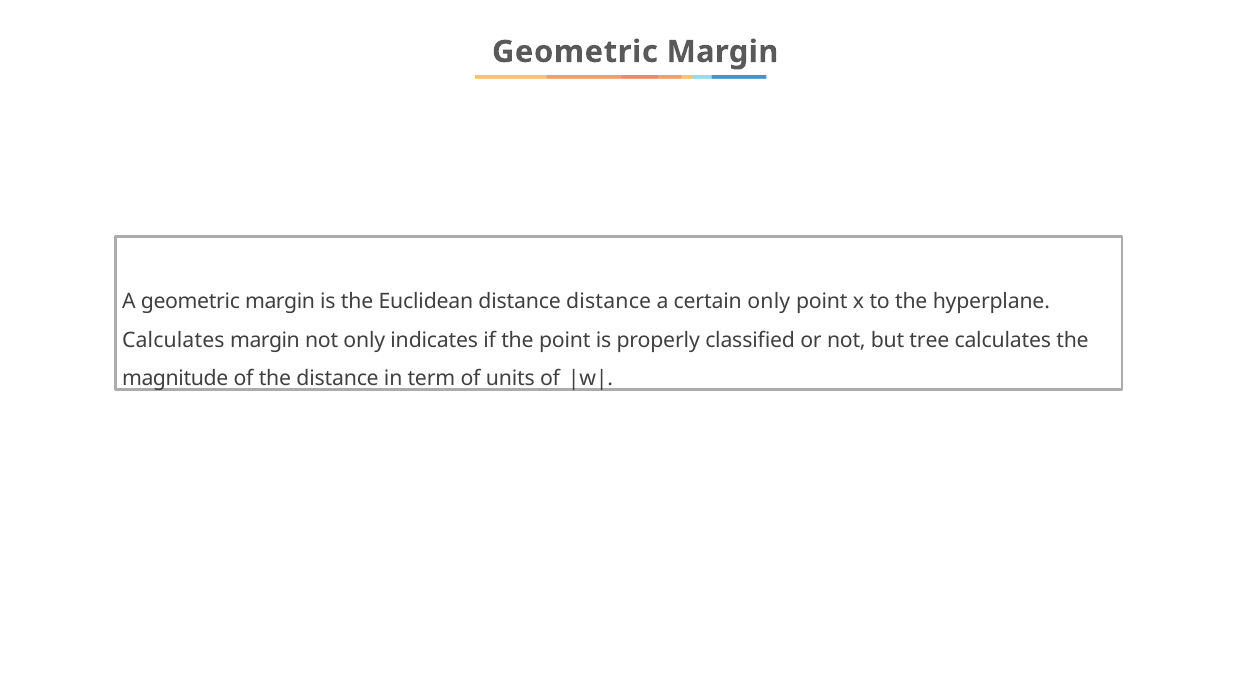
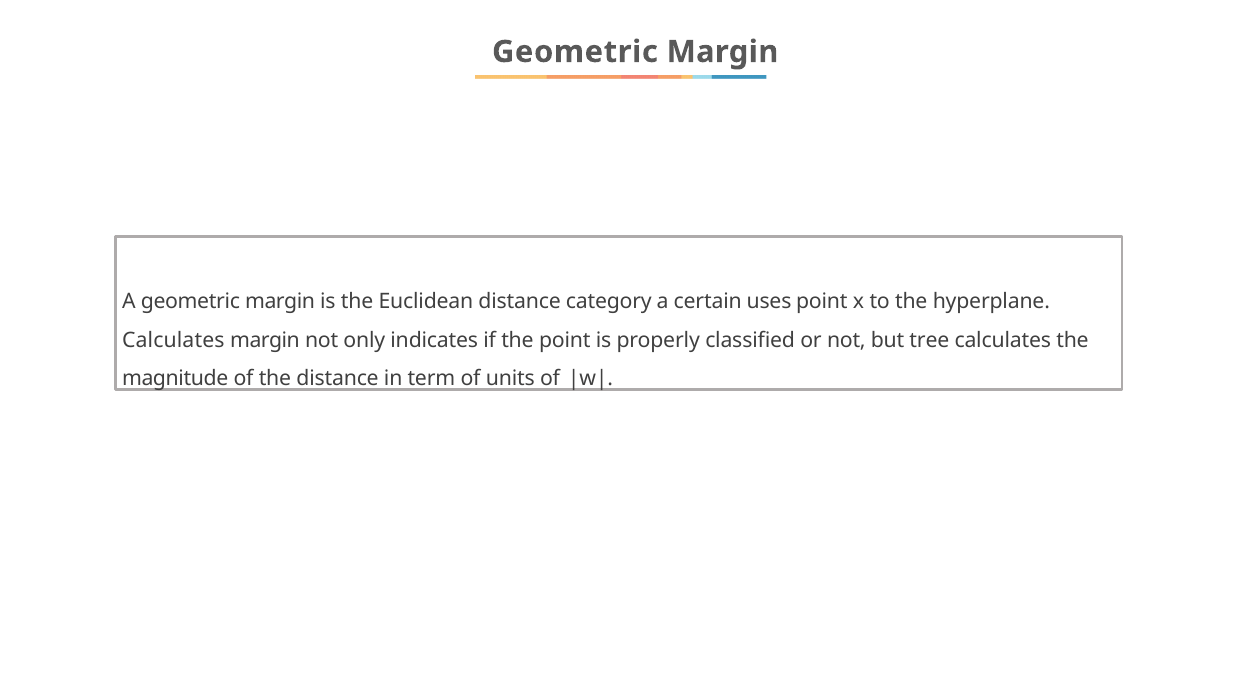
distance distance: distance -> category (609, 302)
certain only: only -> uses (769, 302)
